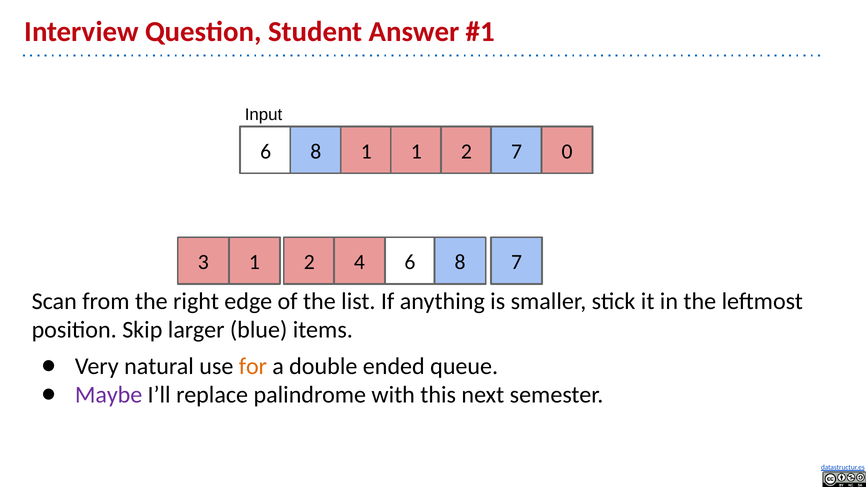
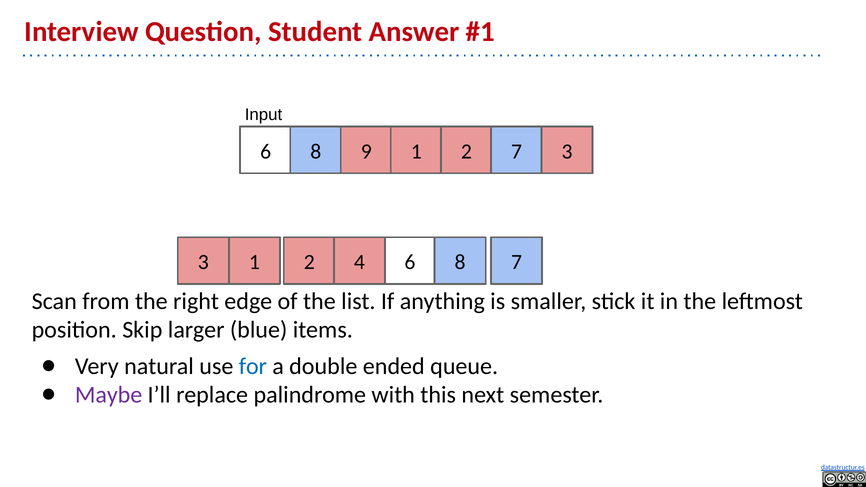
8 1: 1 -> 9 (366, 151)
7 0: 0 -> 3 (567, 151)
for colour: orange -> blue (253, 366)
